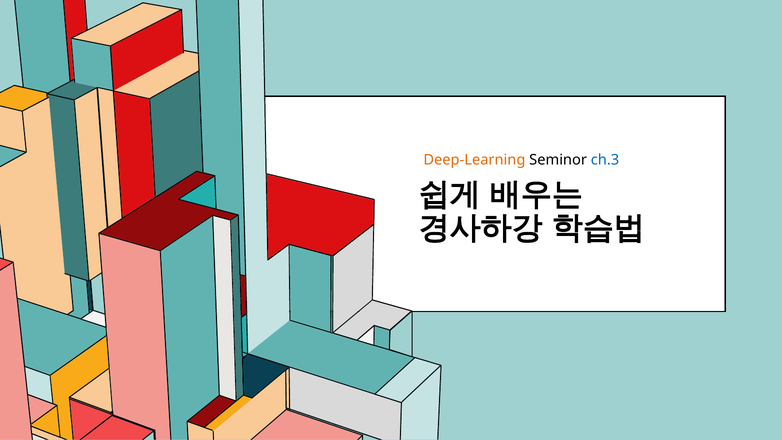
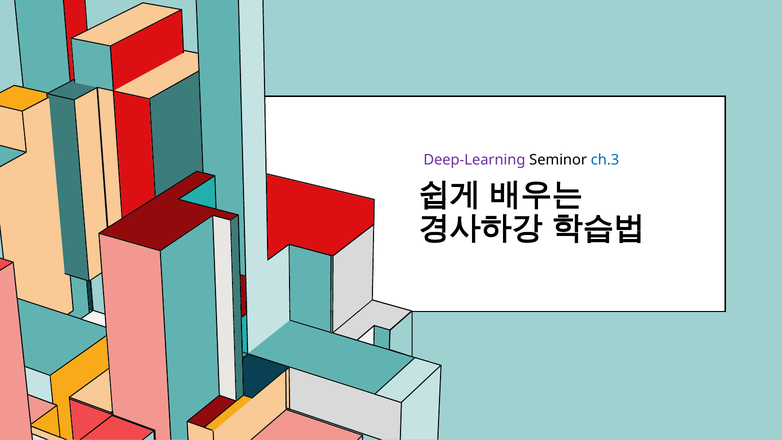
Deep-Learning colour: orange -> purple (474, 160)
